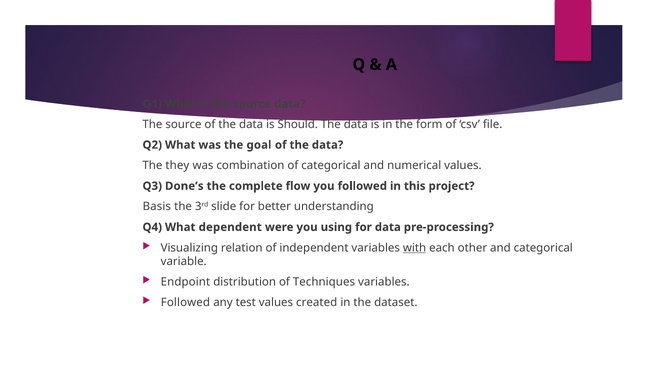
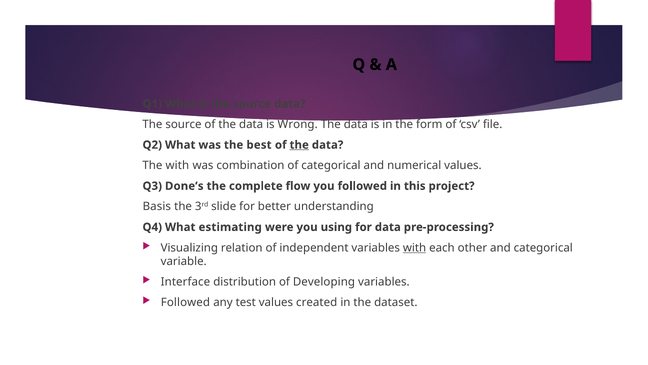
Should: Should -> Wrong (298, 124)
goal: goal -> best (259, 145)
the underline: none -> present (299, 145)
The they: they -> with (177, 165)
dependent: dependent -> estimating (230, 227)
Endpoint: Endpoint -> Interface (185, 282)
Techniques: Techniques -> Developing (324, 282)
